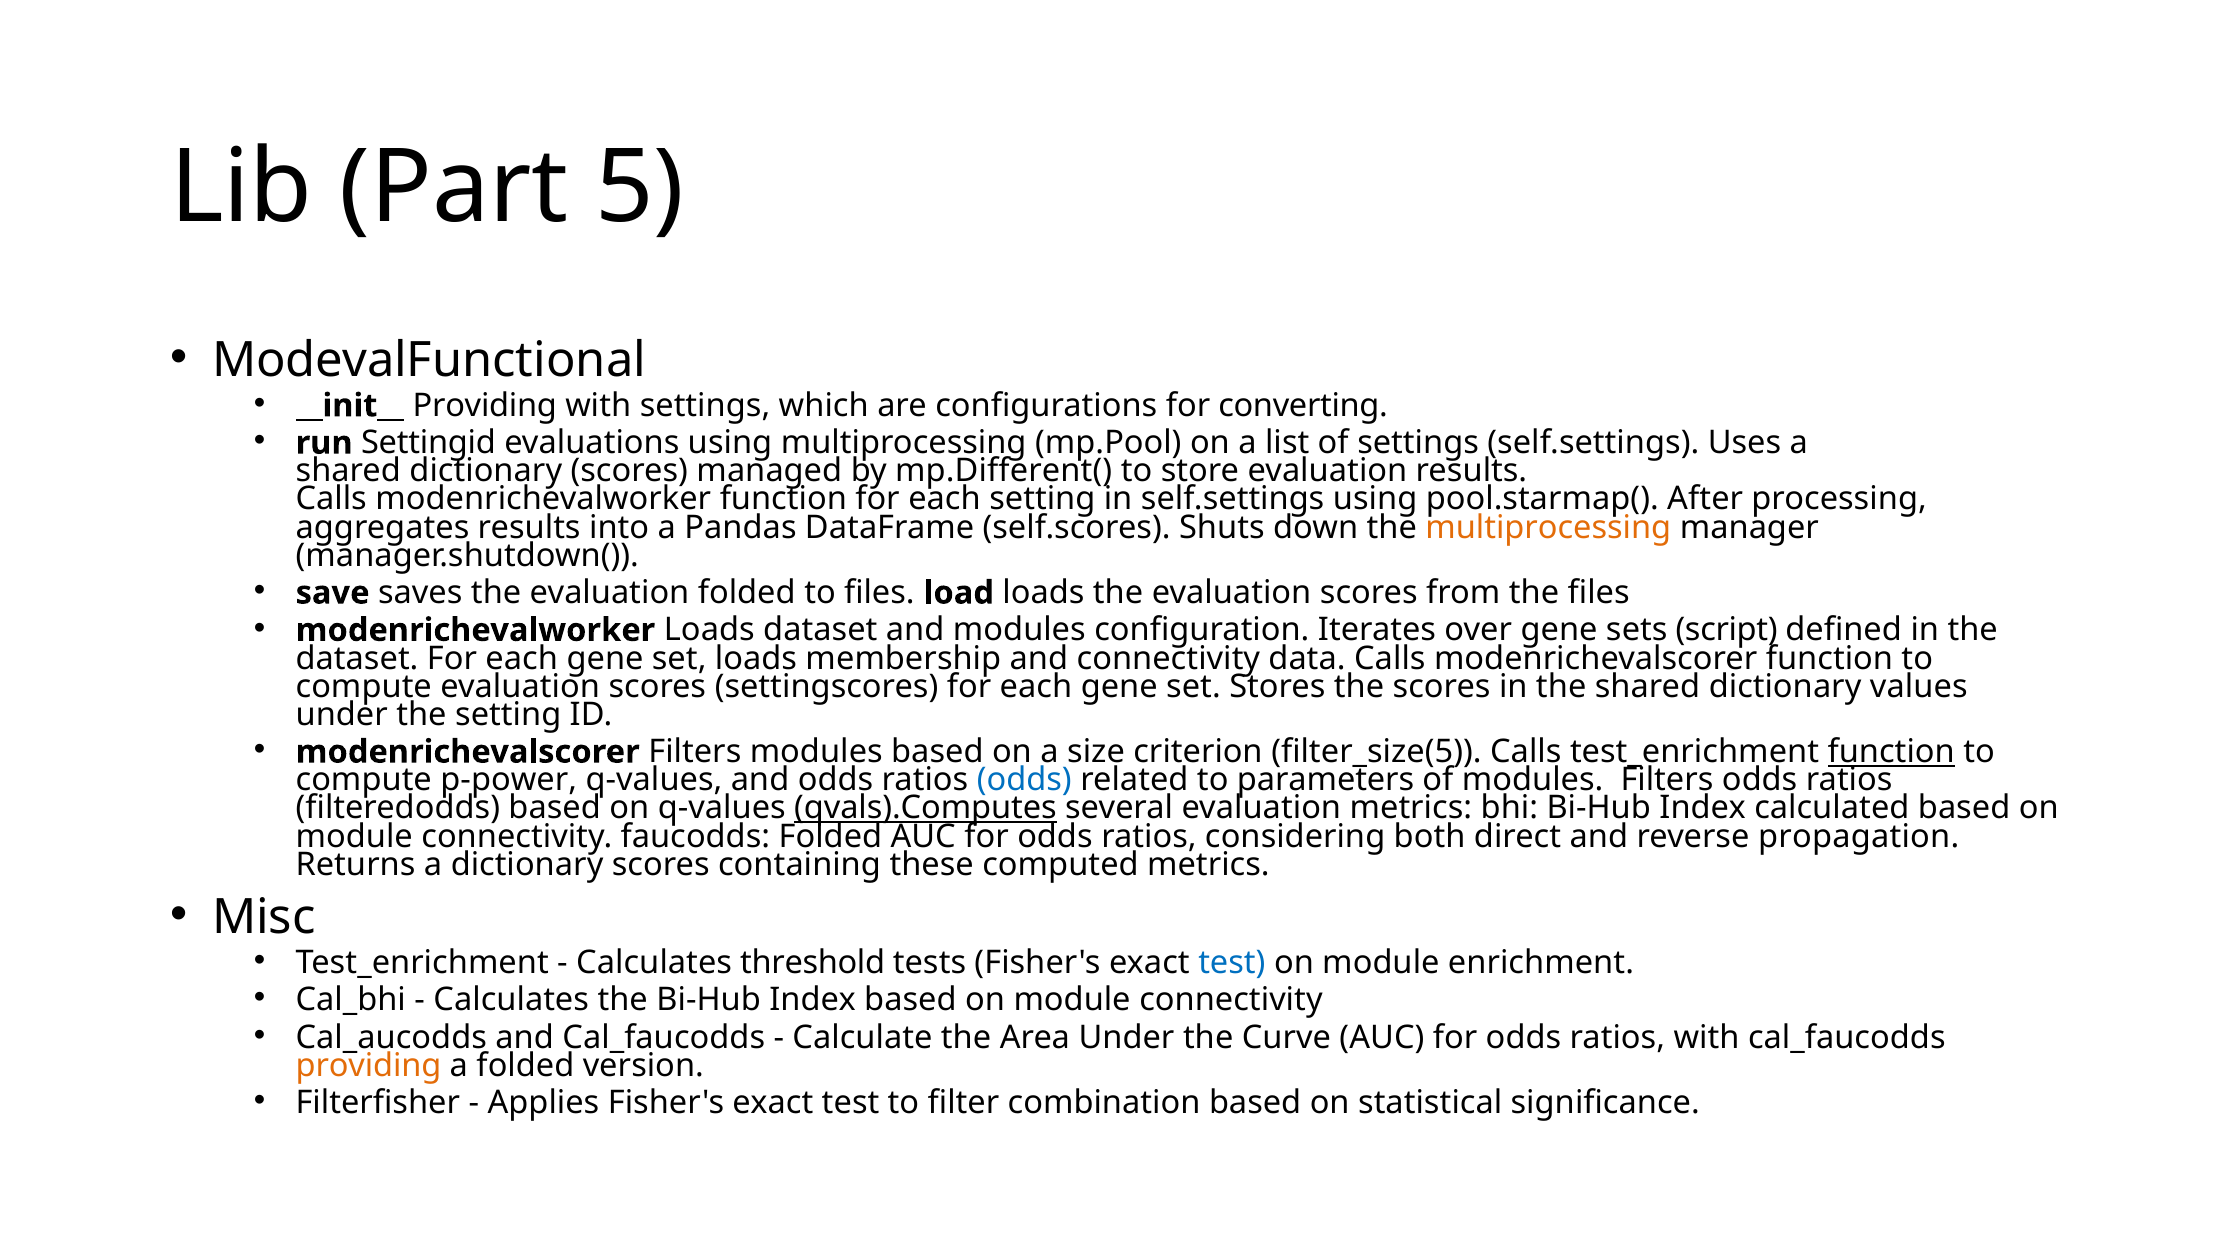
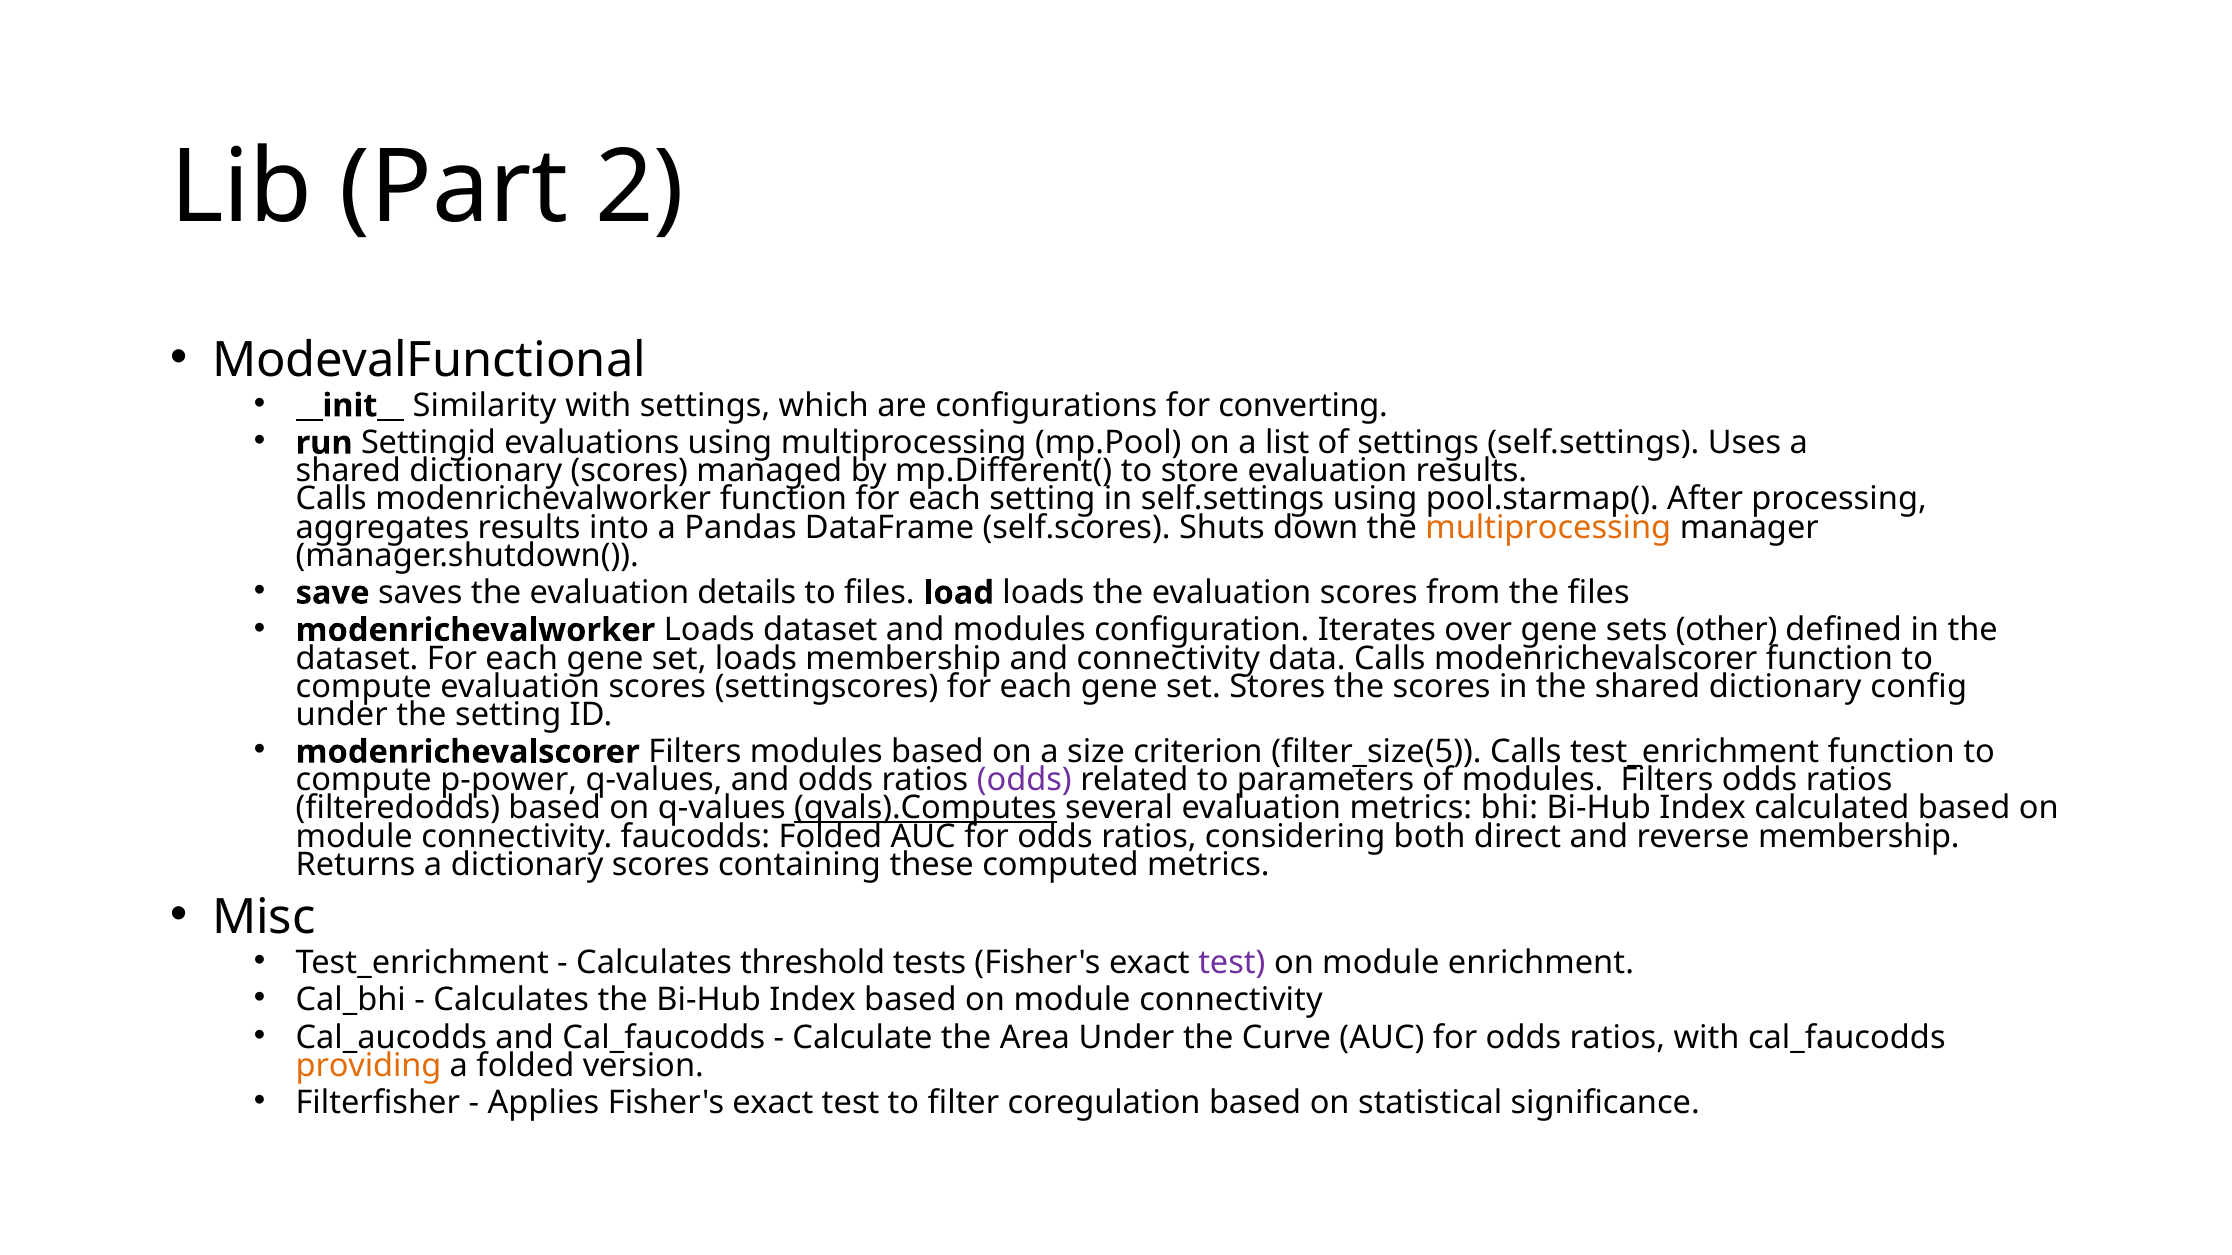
5: 5 -> 2 (640, 187)
__init__ Providing: Providing -> Similarity (485, 406)
evaluation folded: folded -> details (747, 593)
script: script -> other (1727, 630)
values: values -> config (1919, 687)
function underline: present -> none (1891, 752)
odds colour: blue -> purple (1024, 780)
reverse propagation: propagation -> membership (1859, 837)
test colour: blue -> purple (1232, 963)
combination: combination -> coregulation (1104, 1103)
